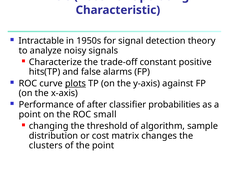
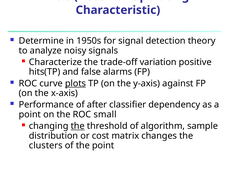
Intractable: Intractable -> Determine (41, 41)
constant: constant -> variation (158, 62)
probabilities: probabilities -> dependency (174, 105)
the underline: none -> present (78, 126)
